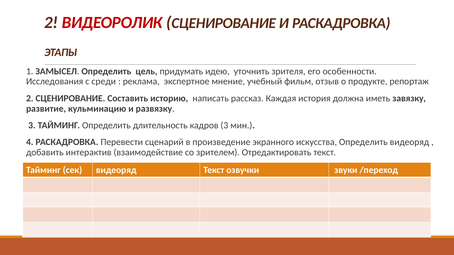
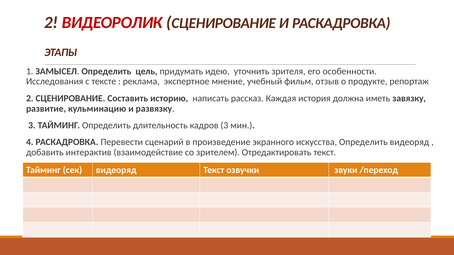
среди: среди -> тексте (104, 82)
